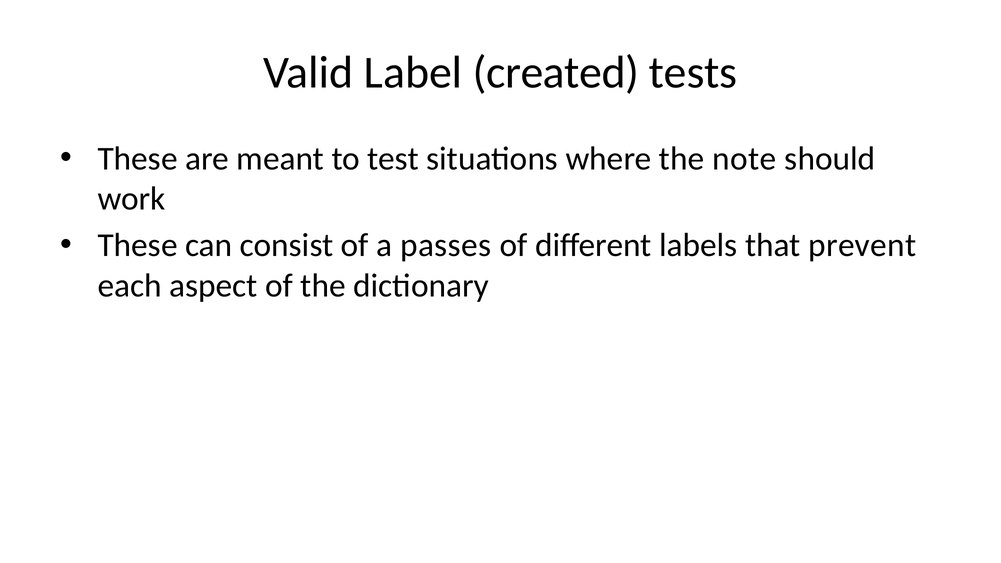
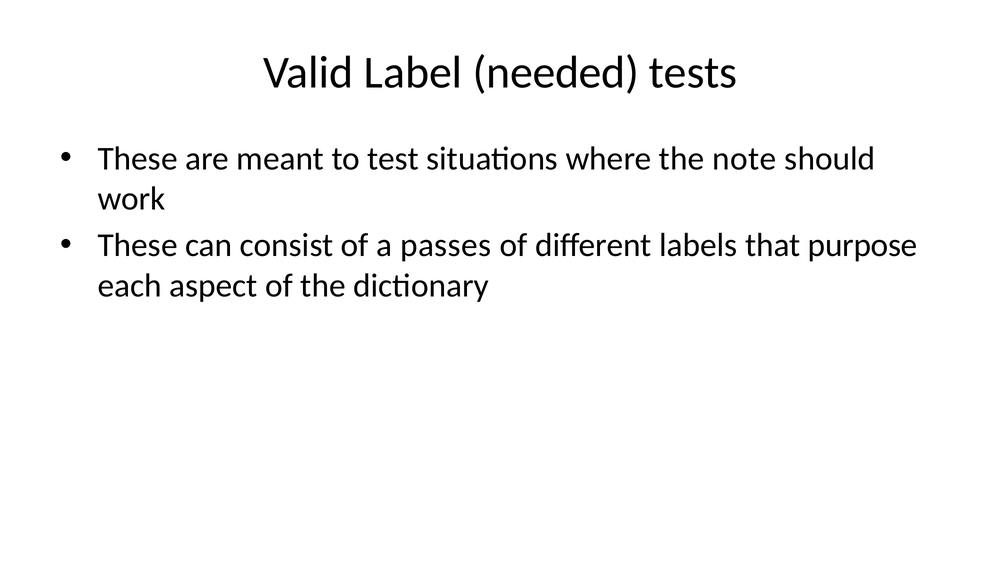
created: created -> needed (556, 73)
prevent: prevent -> purpose (863, 246)
